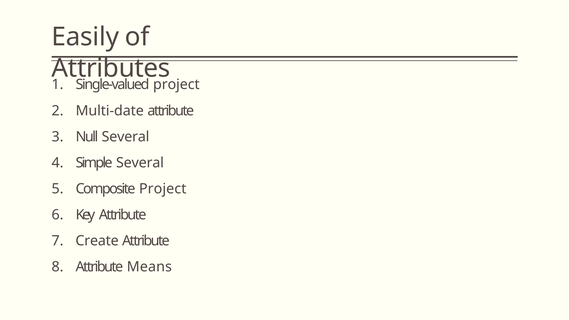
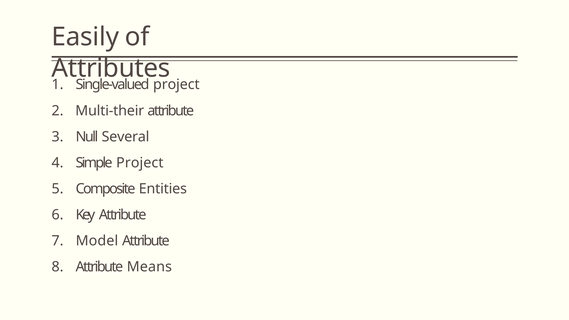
Multi-date: Multi-date -> Multi-their (110, 111)
Simple Several: Several -> Project (140, 163)
Composite Project: Project -> Entities (163, 189)
Create: Create -> Model (97, 241)
